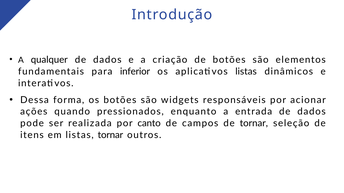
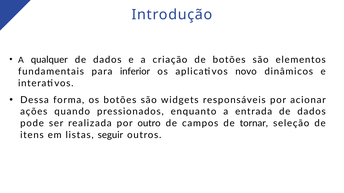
aplicativos listas: listas -> novo (246, 72)
canto: canto -> outro (149, 124)
listas tornar: tornar -> seguir (110, 135)
